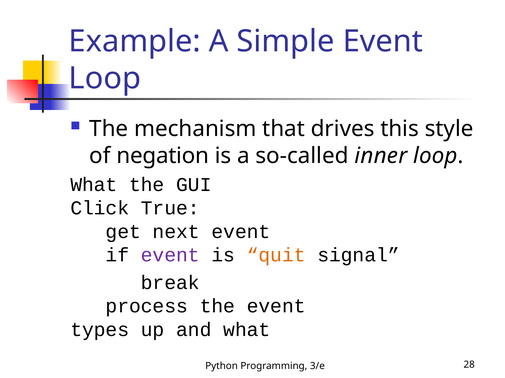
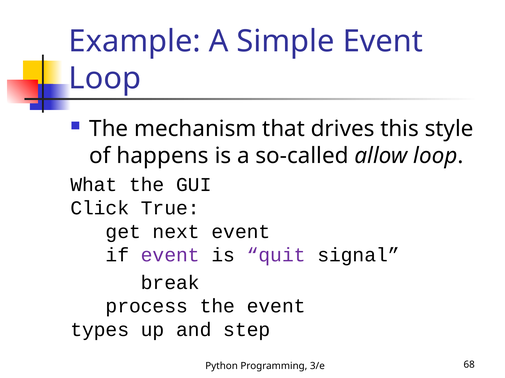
negation: negation -> happens (163, 156)
inner: inner -> allow (381, 156)
quit colour: orange -> purple (276, 256)
and what: what -> step (247, 330)
28: 28 -> 68 (469, 365)
